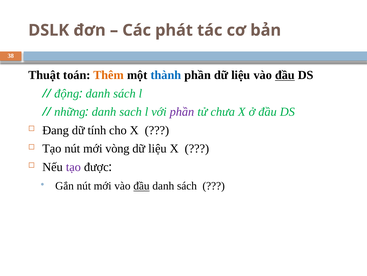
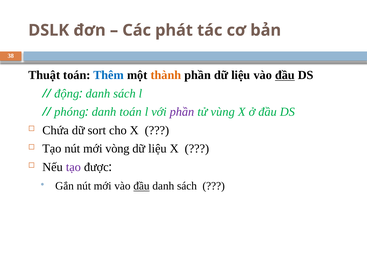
Thêm colour: orange -> blue (109, 75)
thành colour: blue -> orange (166, 75)
những: những -> phóng (70, 112)
danh sach: sach -> toán (131, 112)
chưa: chưa -> vùng (223, 112)
Đang: Đang -> Chứa (56, 130)
tính: tính -> sort (97, 130)
